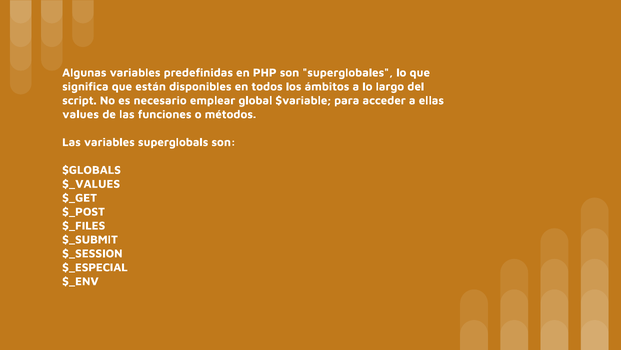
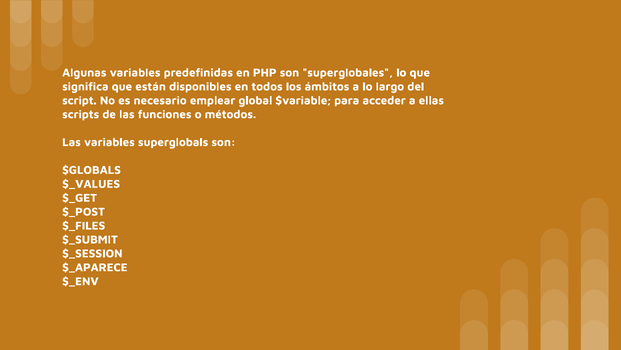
values: values -> scripts (81, 114)
$_ESPECIAL: $_ESPECIAL -> $_APARECE (95, 267)
